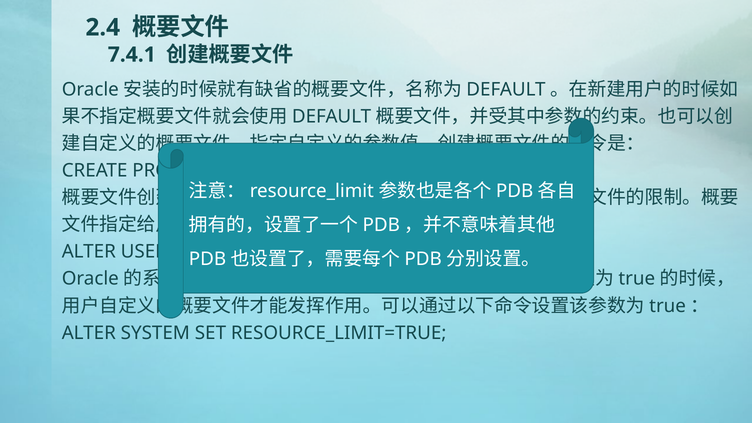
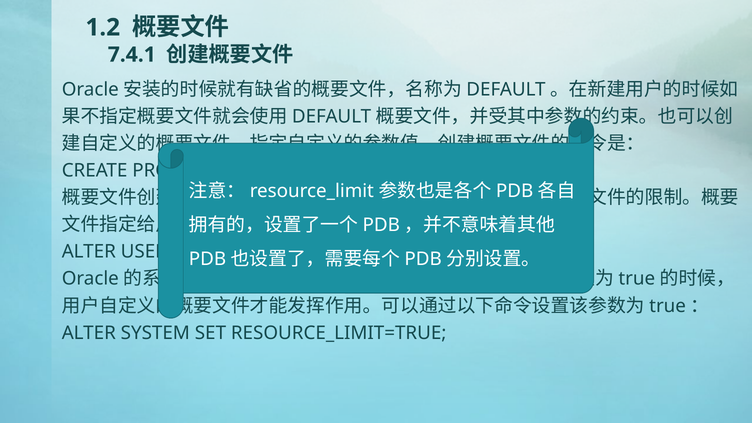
2.4: 2.4 -> 1.2 (103, 27)
